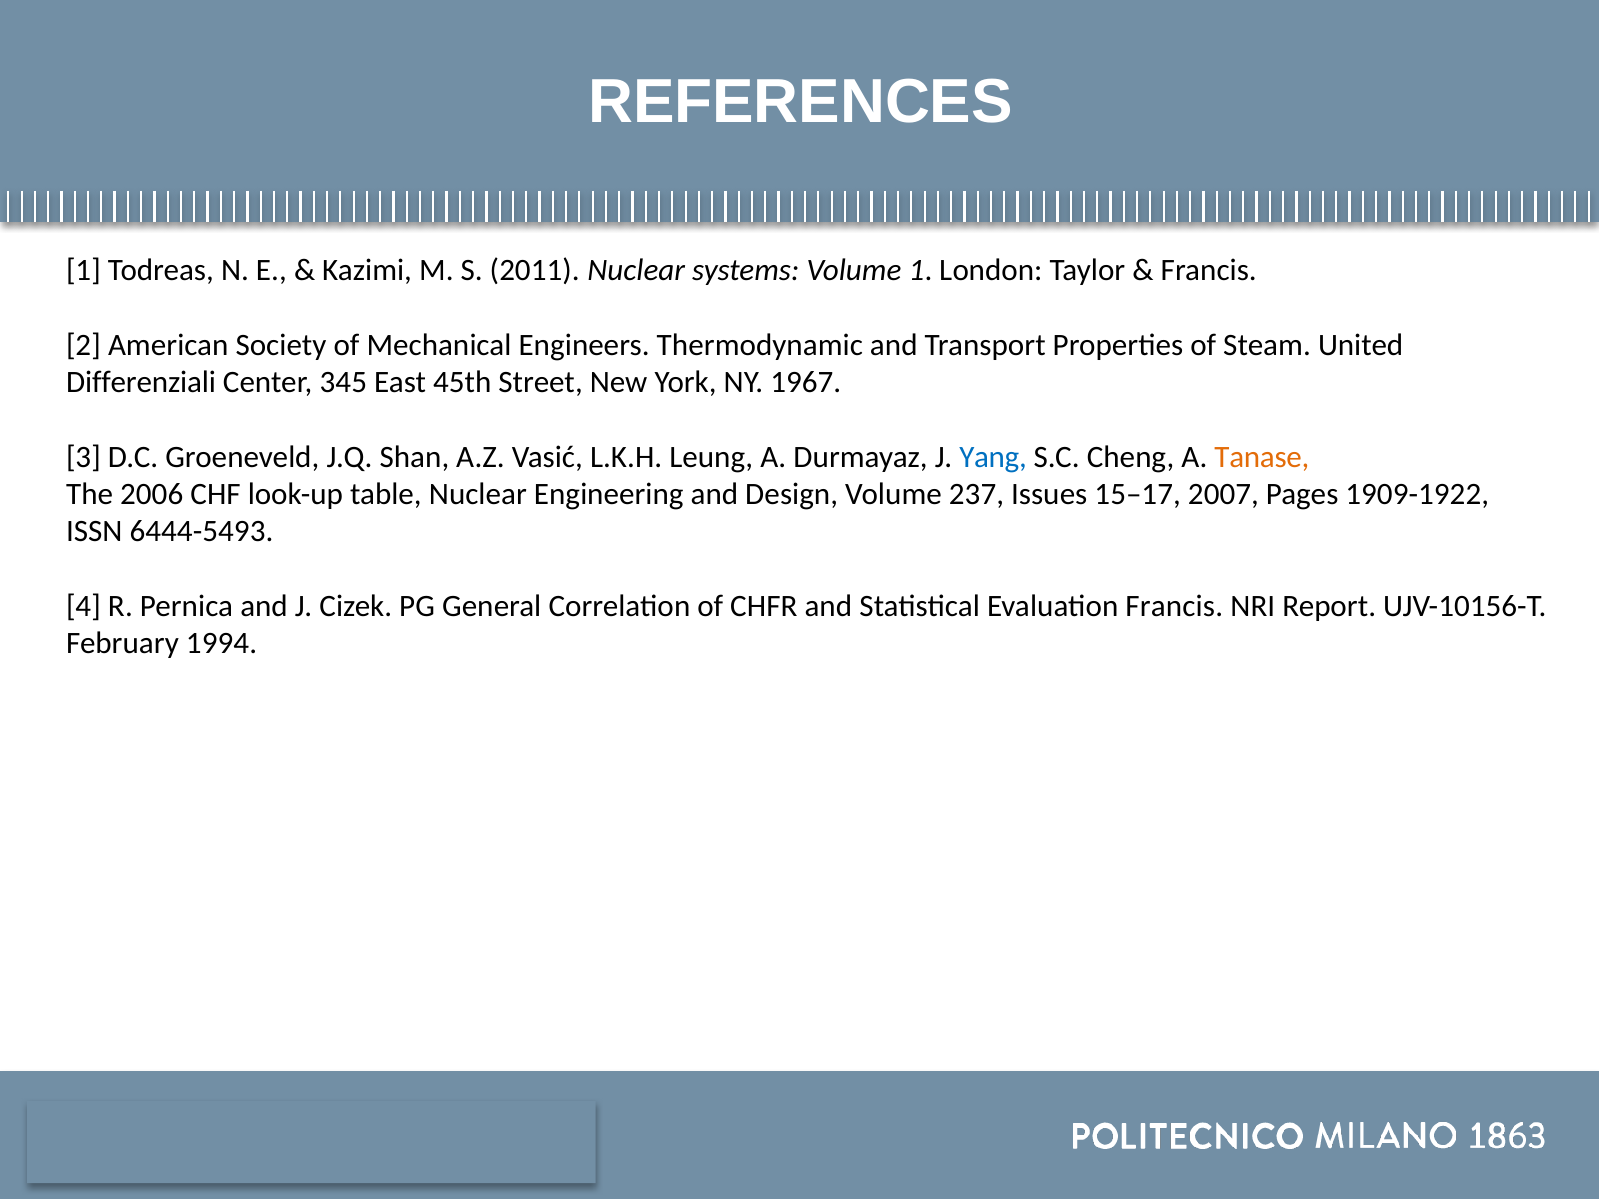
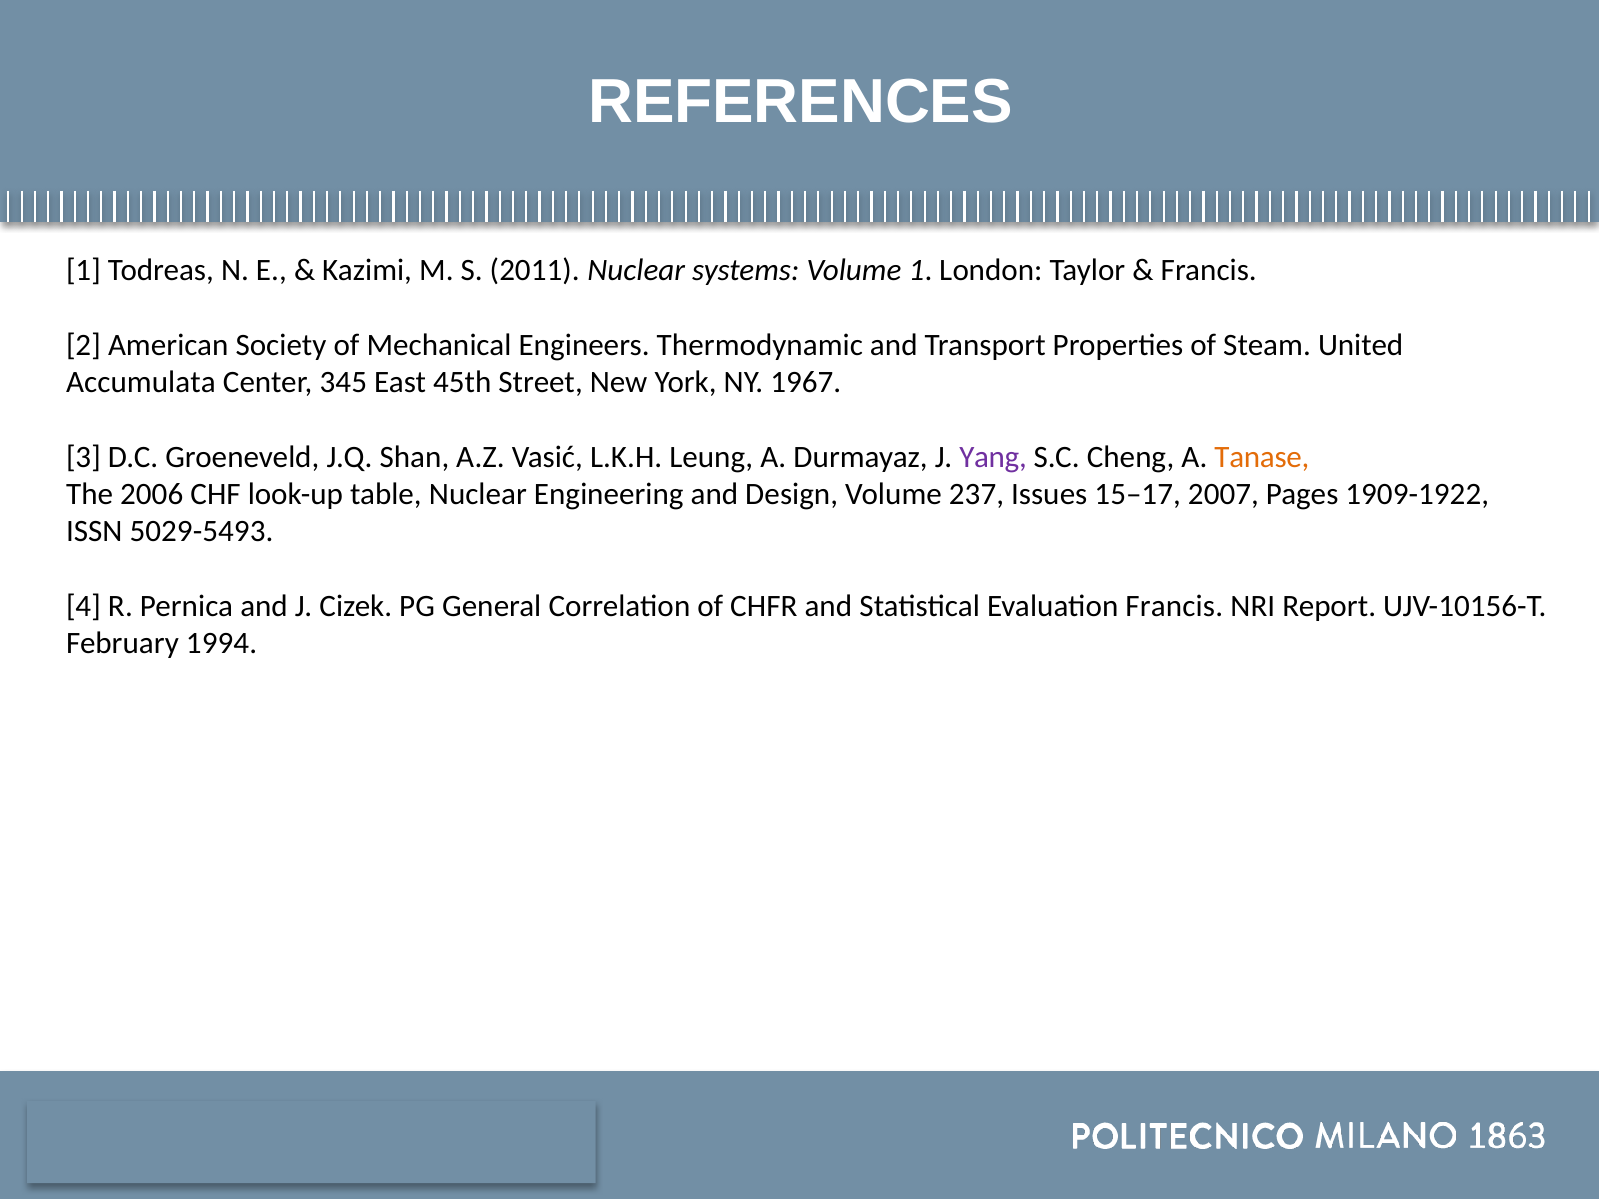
Differenziali: Differenziali -> Accumulata (141, 382)
Yang colour: blue -> purple (993, 457)
6444-5493: 6444-5493 -> 5029-5493 (202, 532)
